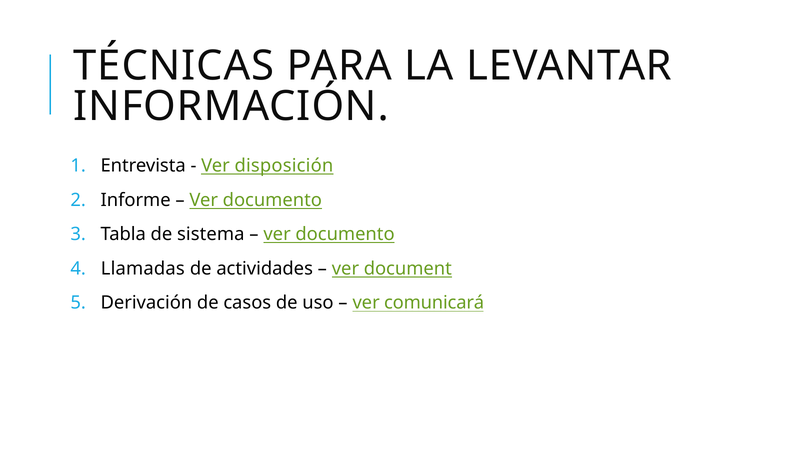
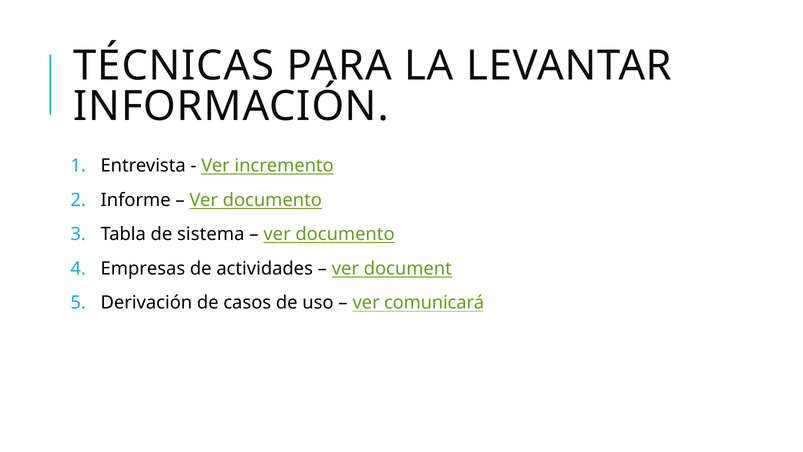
disposición: disposición -> incremento (284, 166)
Llamadas: Llamadas -> Empresas (143, 268)
